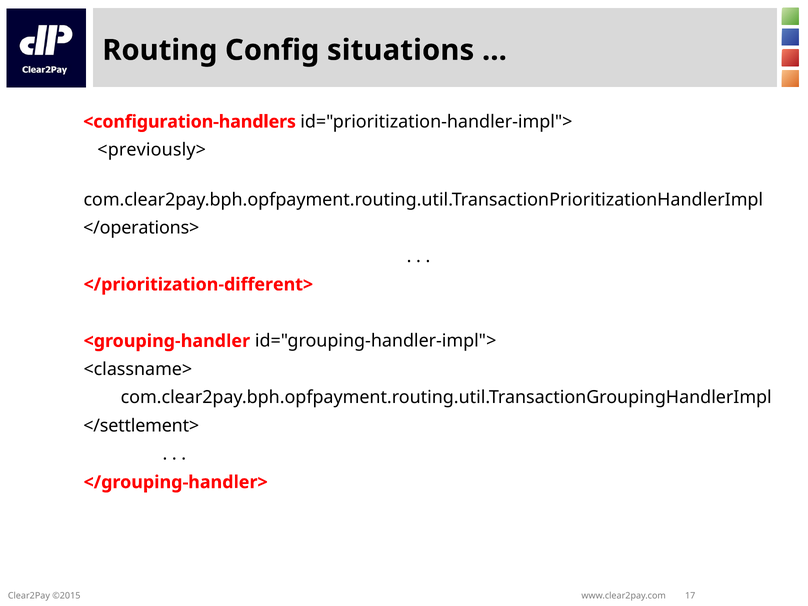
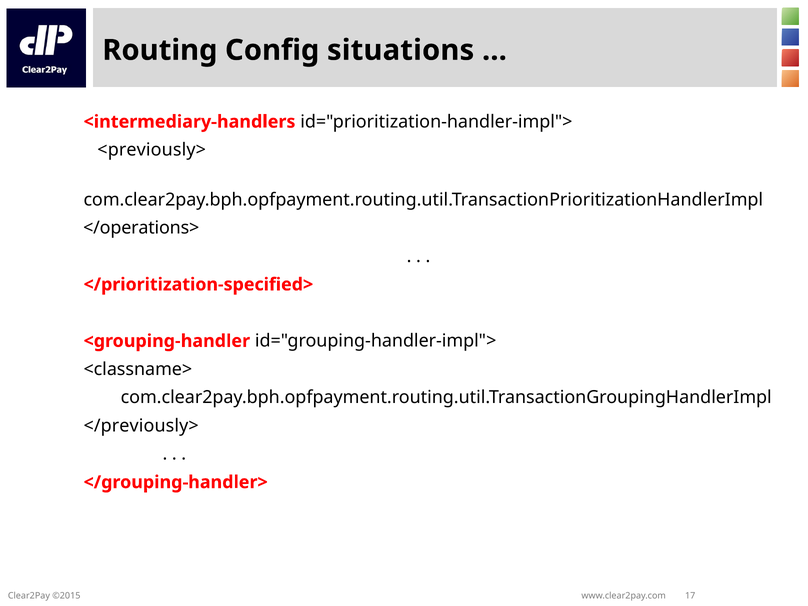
<configuration-handlers: <configuration-handlers -> <intermediary-handlers (189, 122)
</prioritization-different>: </prioritization-different> -> </prioritization-specified> (198, 285)
</settlement>: </settlement> -> </previously> (141, 426)
